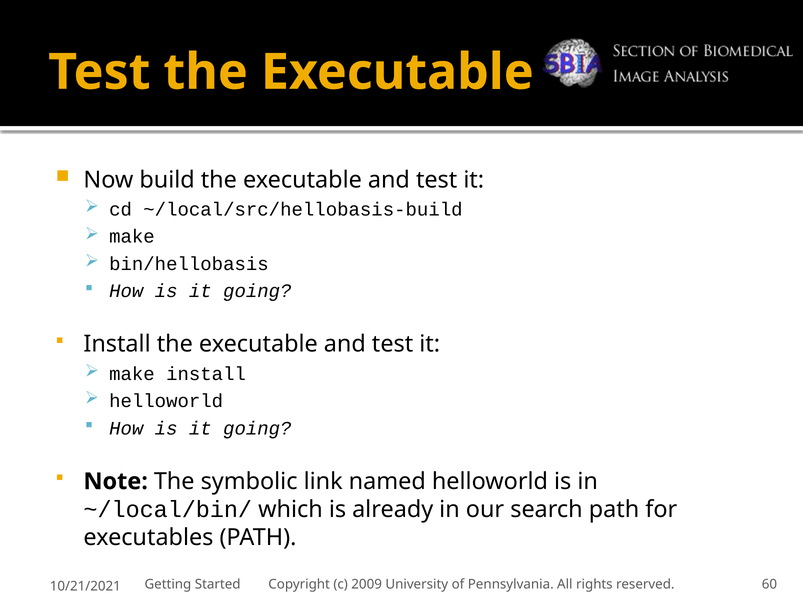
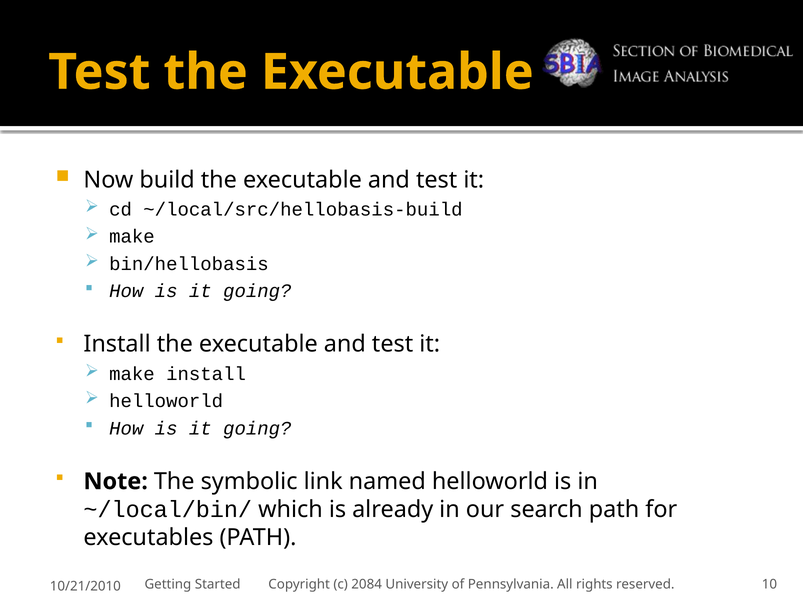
2009: 2009 -> 2084 (367, 584)
60: 60 -> 10 (769, 584)
10/21/2021: 10/21/2021 -> 10/21/2010 (85, 586)
